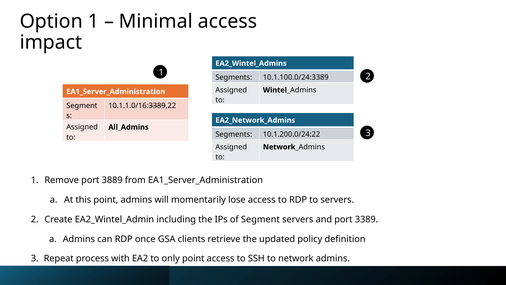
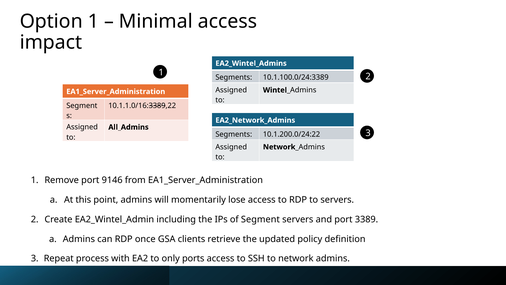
3889: 3889 -> 9146 (112, 180)
only point: point -> ports (193, 258)
